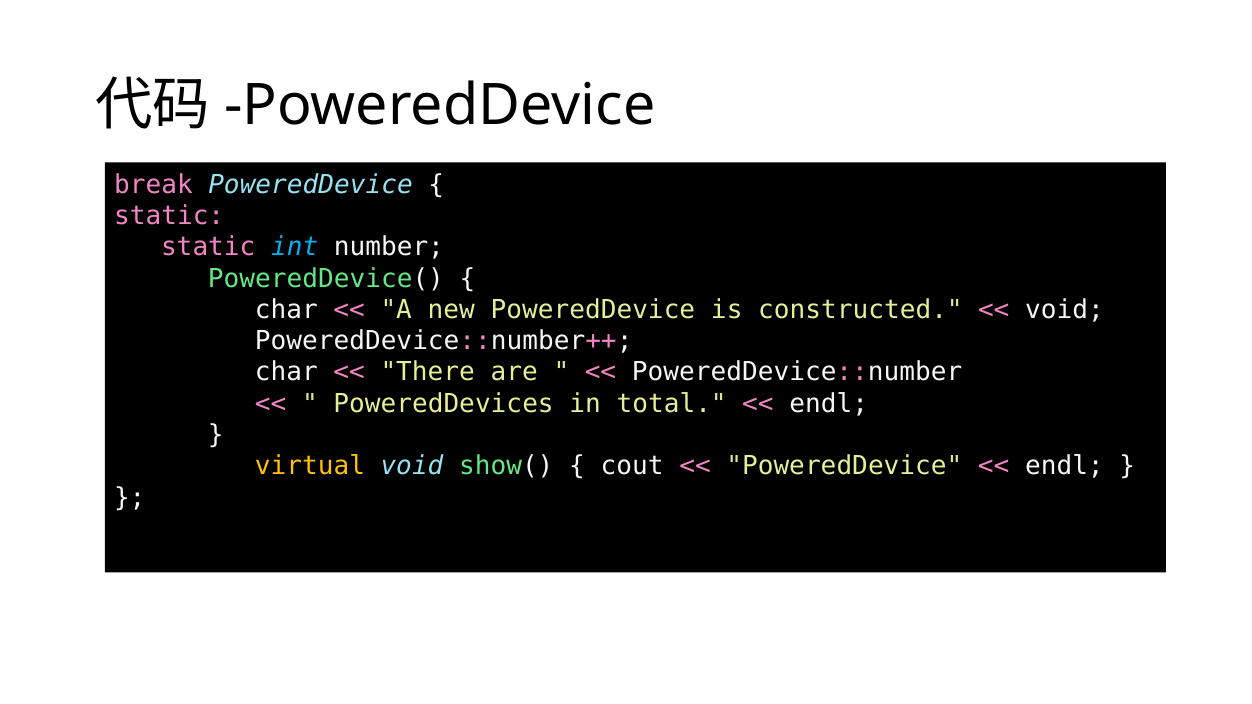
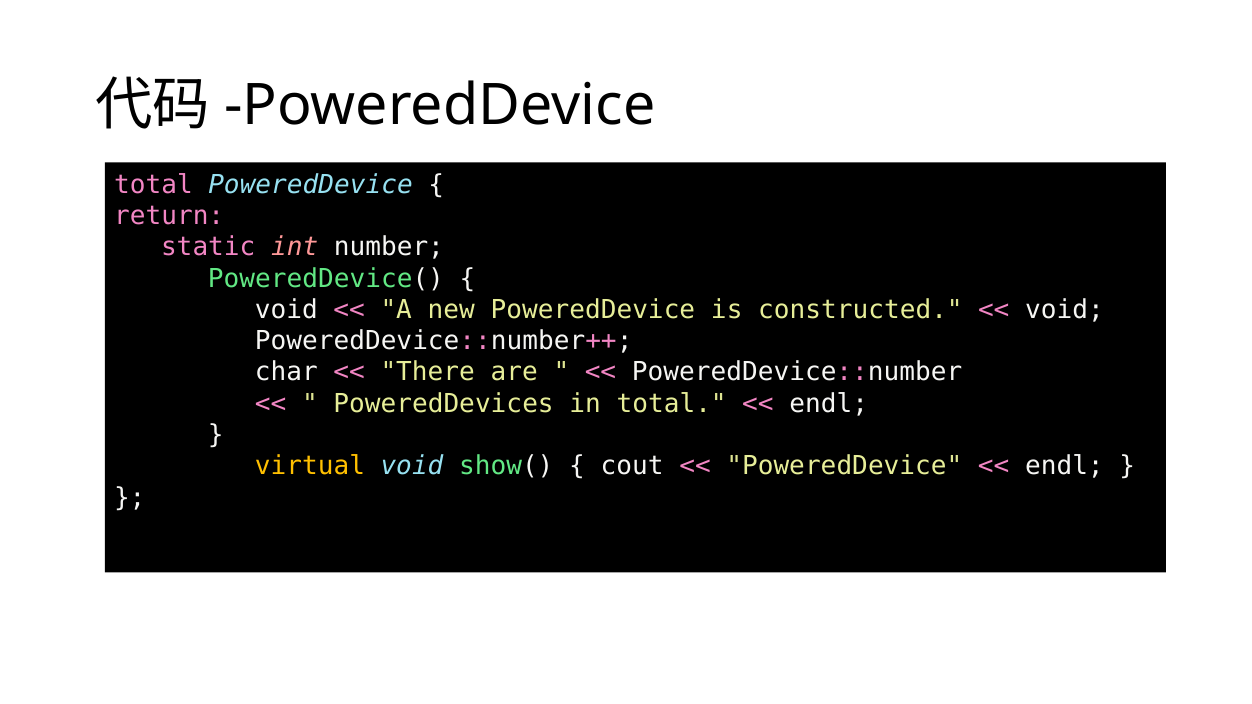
break: break -> total (153, 185)
static: static -> return (169, 216)
int colour: light blue -> pink (295, 247)
char: char -> void (286, 310)
